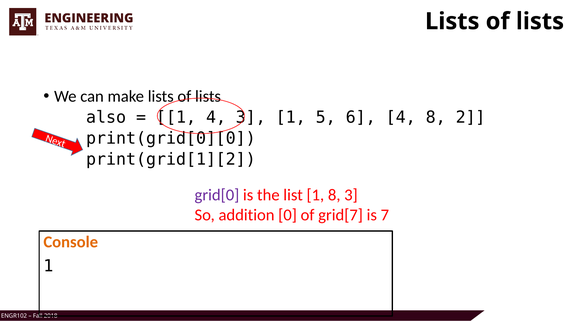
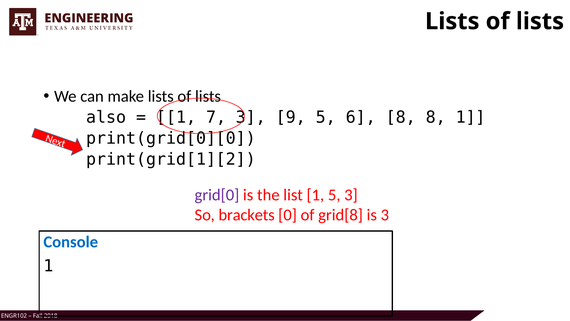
1 4: 4 -> 7 (216, 117)
3 1: 1 -> 9 (291, 117)
6 4: 4 -> 8 (401, 117)
8 2: 2 -> 1 (471, 117)
1 8: 8 -> 5 (334, 195)
addition: addition -> brackets (247, 215)
grid[7: grid[7 -> grid[8 (341, 215)
is 7: 7 -> 3 (385, 215)
Console colour: orange -> blue (71, 242)
